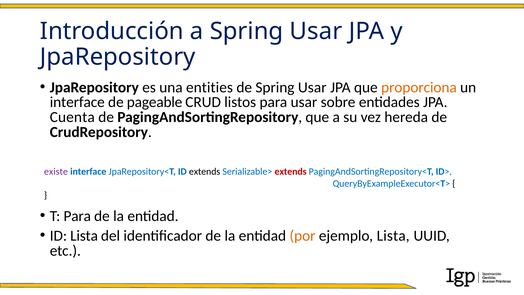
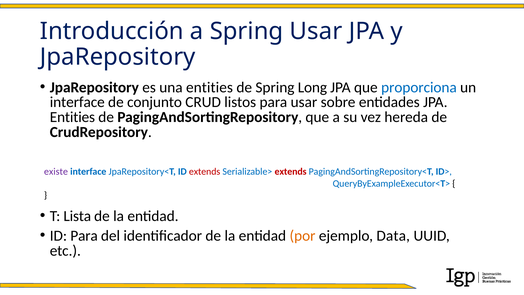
de Spring Usar: Usar -> Long (312, 87)
proporciona colour: orange -> blue (419, 87)
pageable: pageable -> conjunto (155, 102)
Cuenta: Cuenta -> Entities (72, 117)
extends colour: black -> red (205, 172)
T Para: Para -> Lista (77, 216)
ID Lista: Lista -> Para (84, 236)
ejemplo Lista: Lista -> Data (393, 236)
